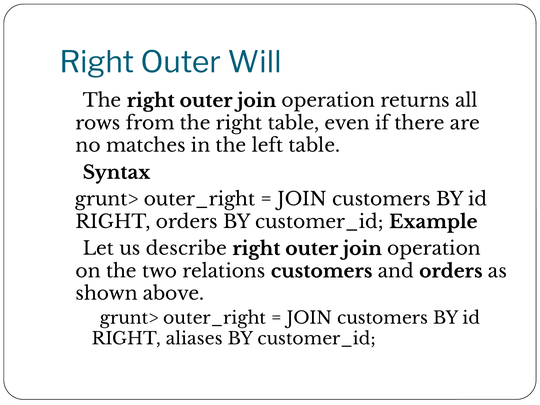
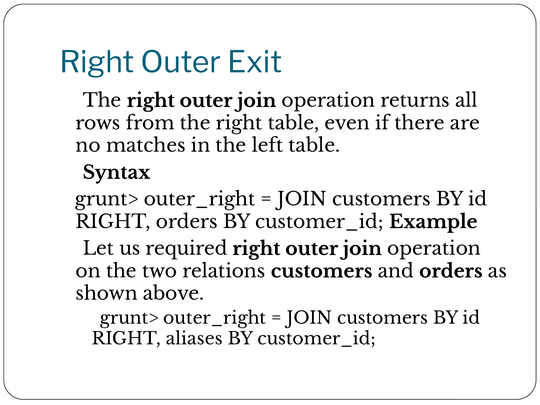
Will: Will -> Exit (255, 62)
describe: describe -> required (186, 249)
